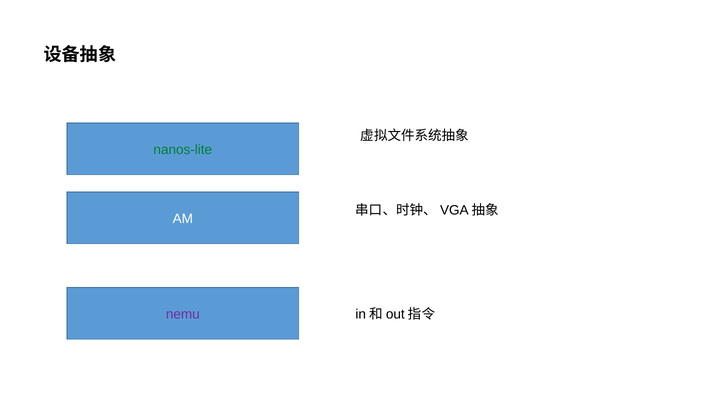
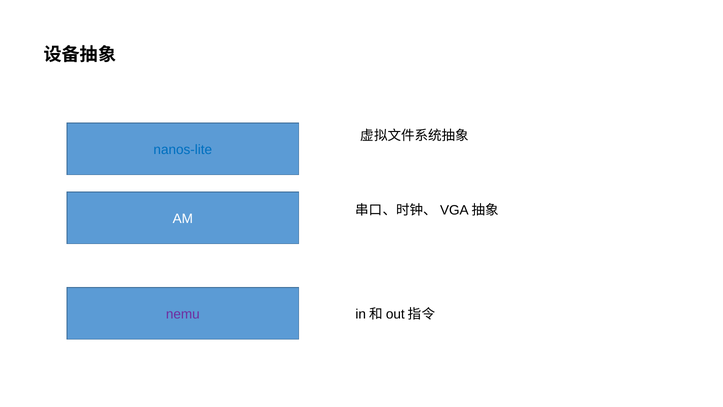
nanos-lite colour: green -> blue (183, 150)
